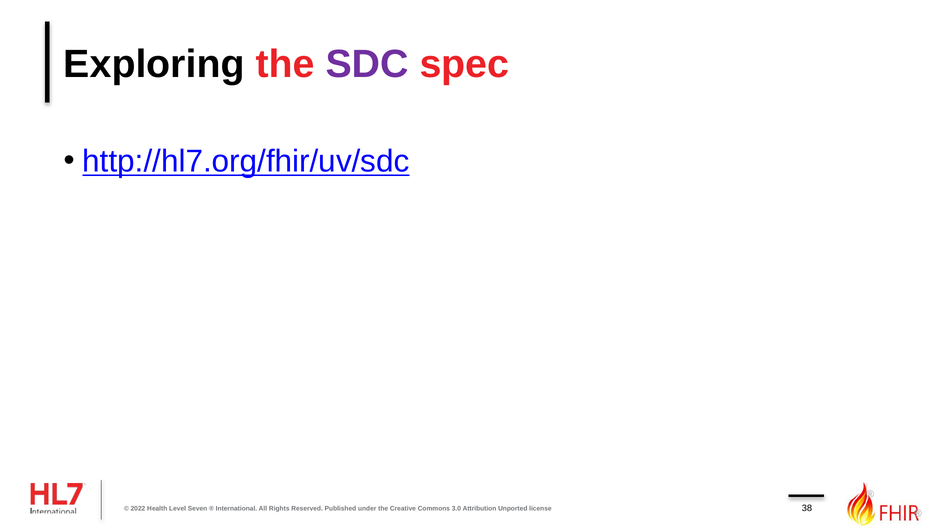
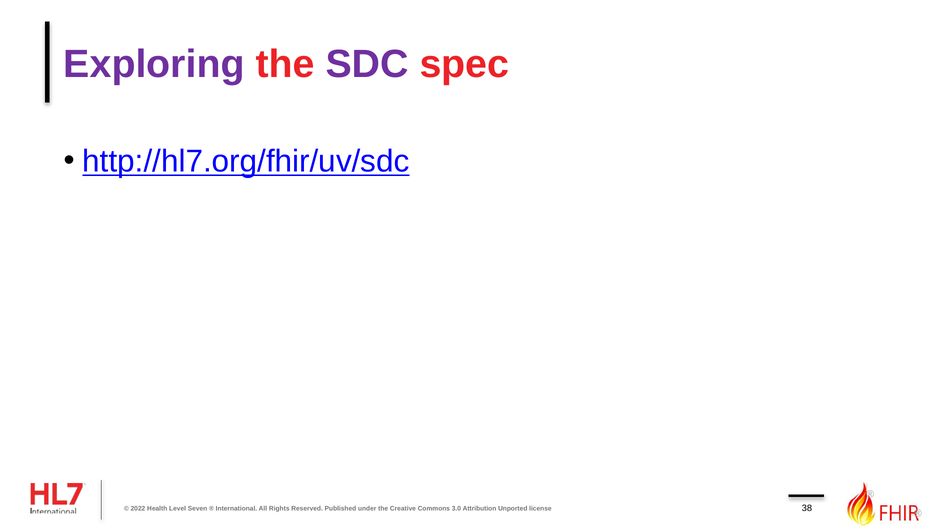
Exploring colour: black -> purple (154, 64)
